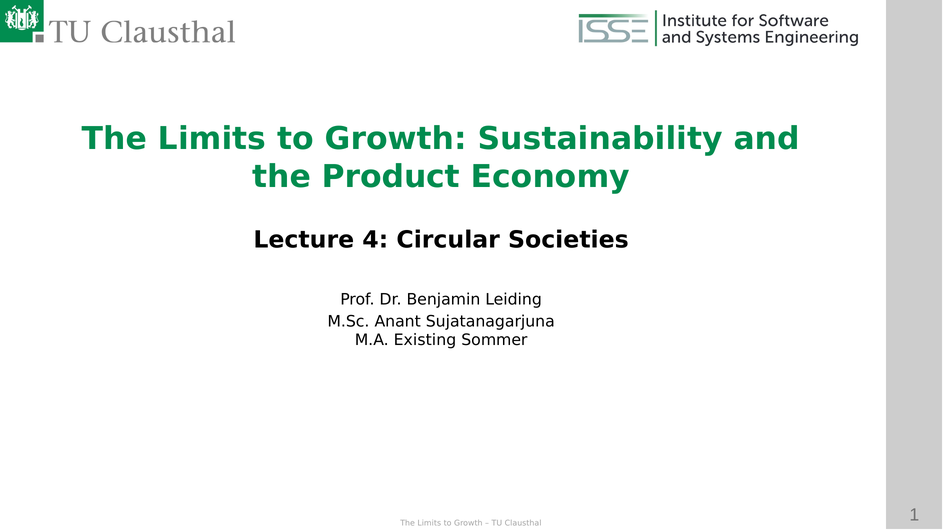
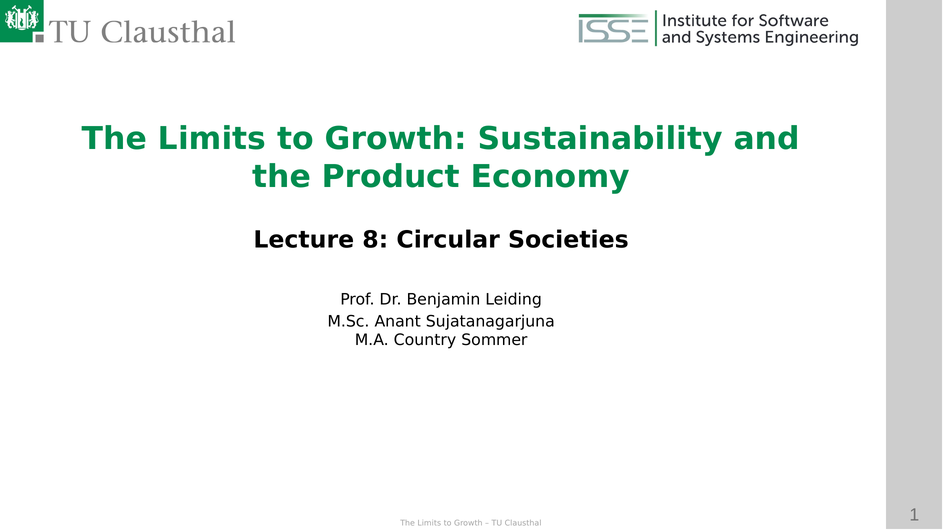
4: 4 -> 8 (375, 240)
Existing: Existing -> Country (425, 340)
